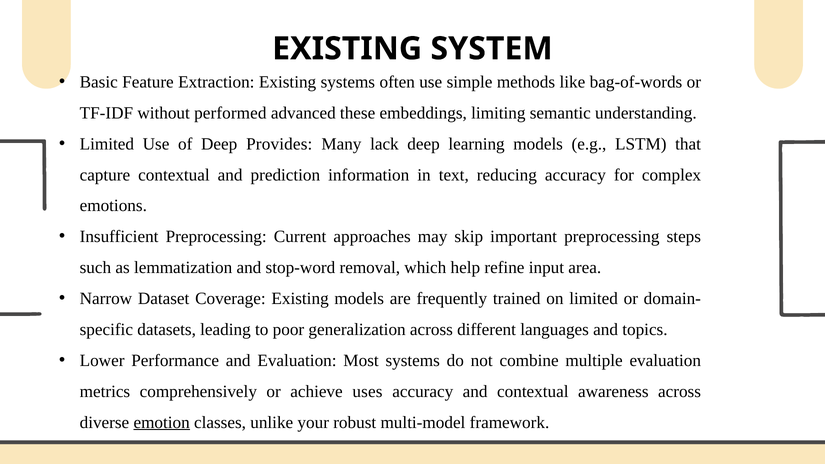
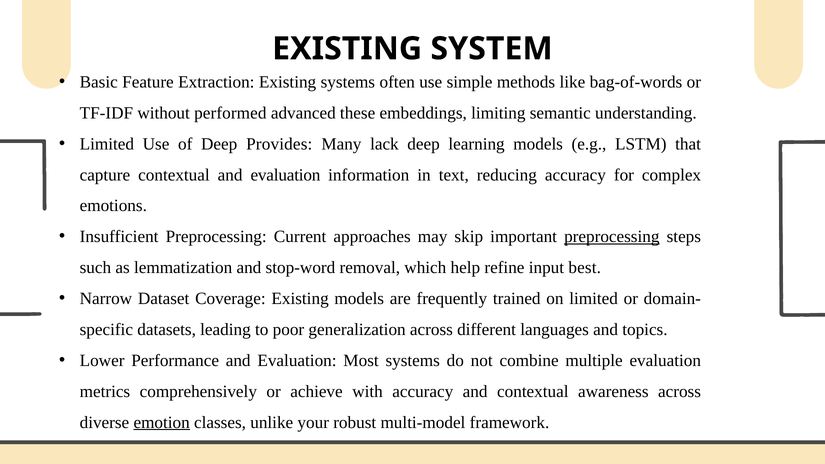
contextual and prediction: prediction -> evaluation (285, 175)
preprocessing underline: none -> present (612, 237)
area: area -> best (585, 268)
uses: uses -> with (368, 391)
